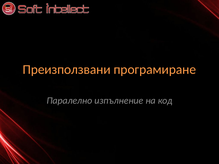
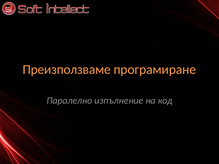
Преизползвани: Преизползвани -> Преизползваме (67, 70)
